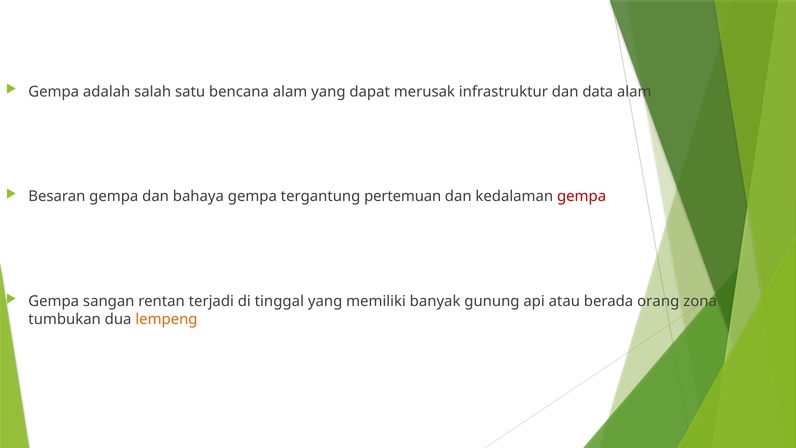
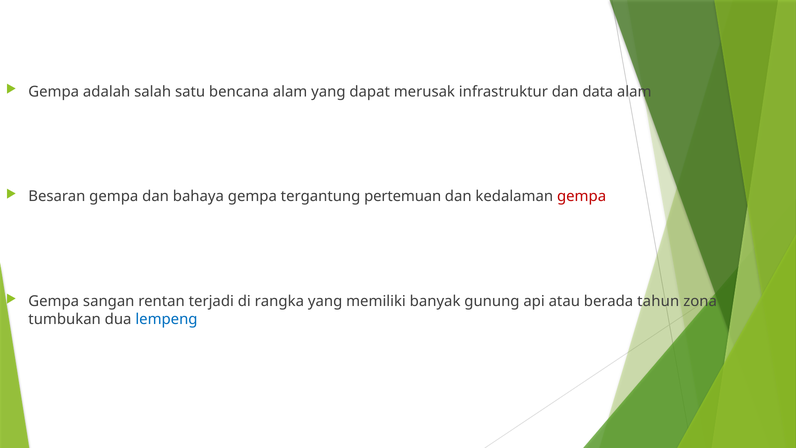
tinggal: tinggal -> rangka (279, 301)
orang: orang -> tahun (658, 301)
lempeng colour: orange -> blue (166, 319)
